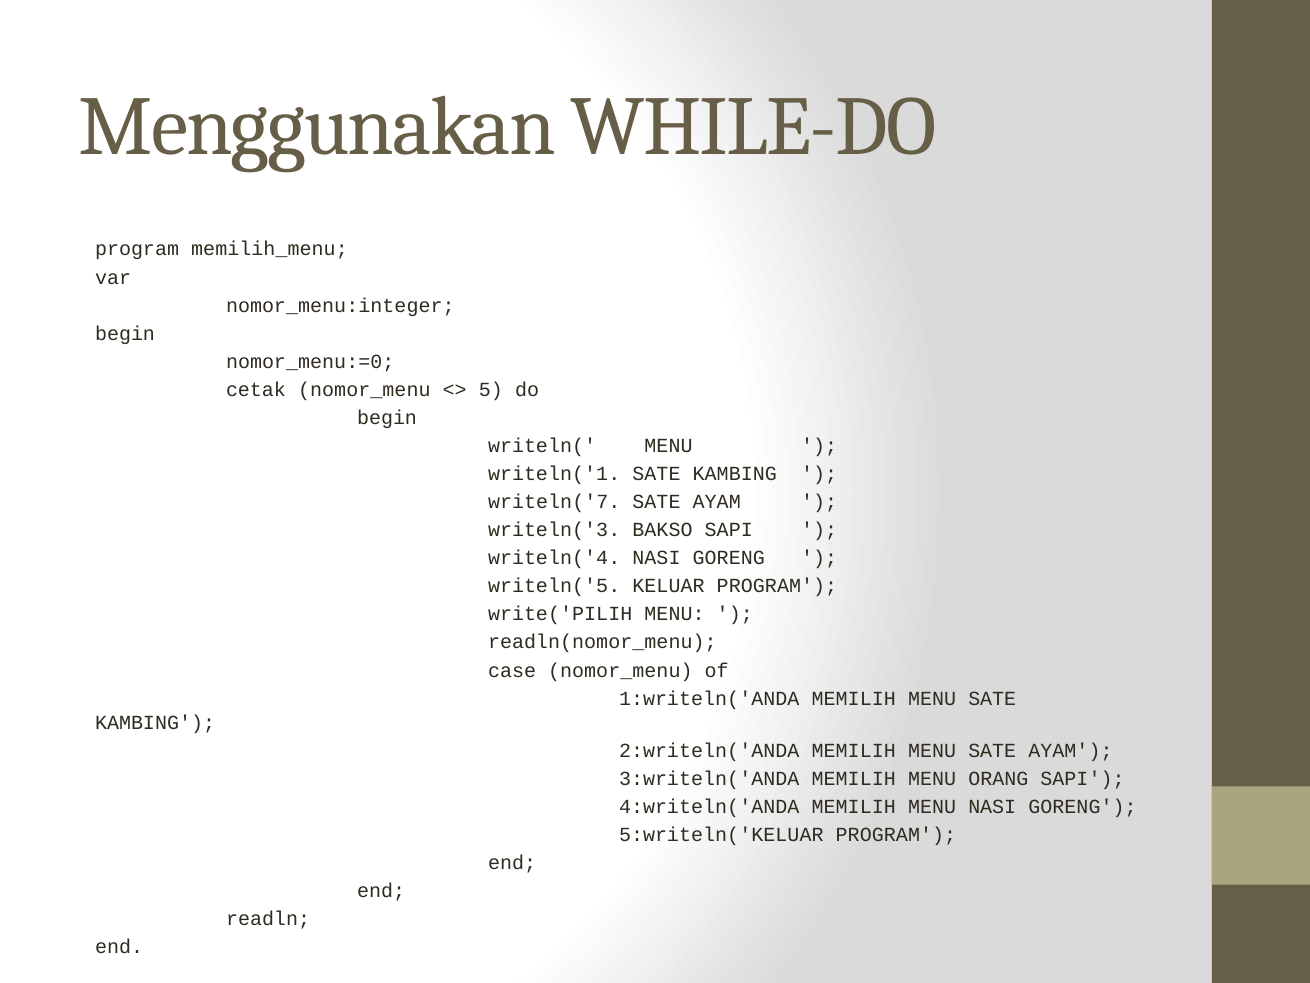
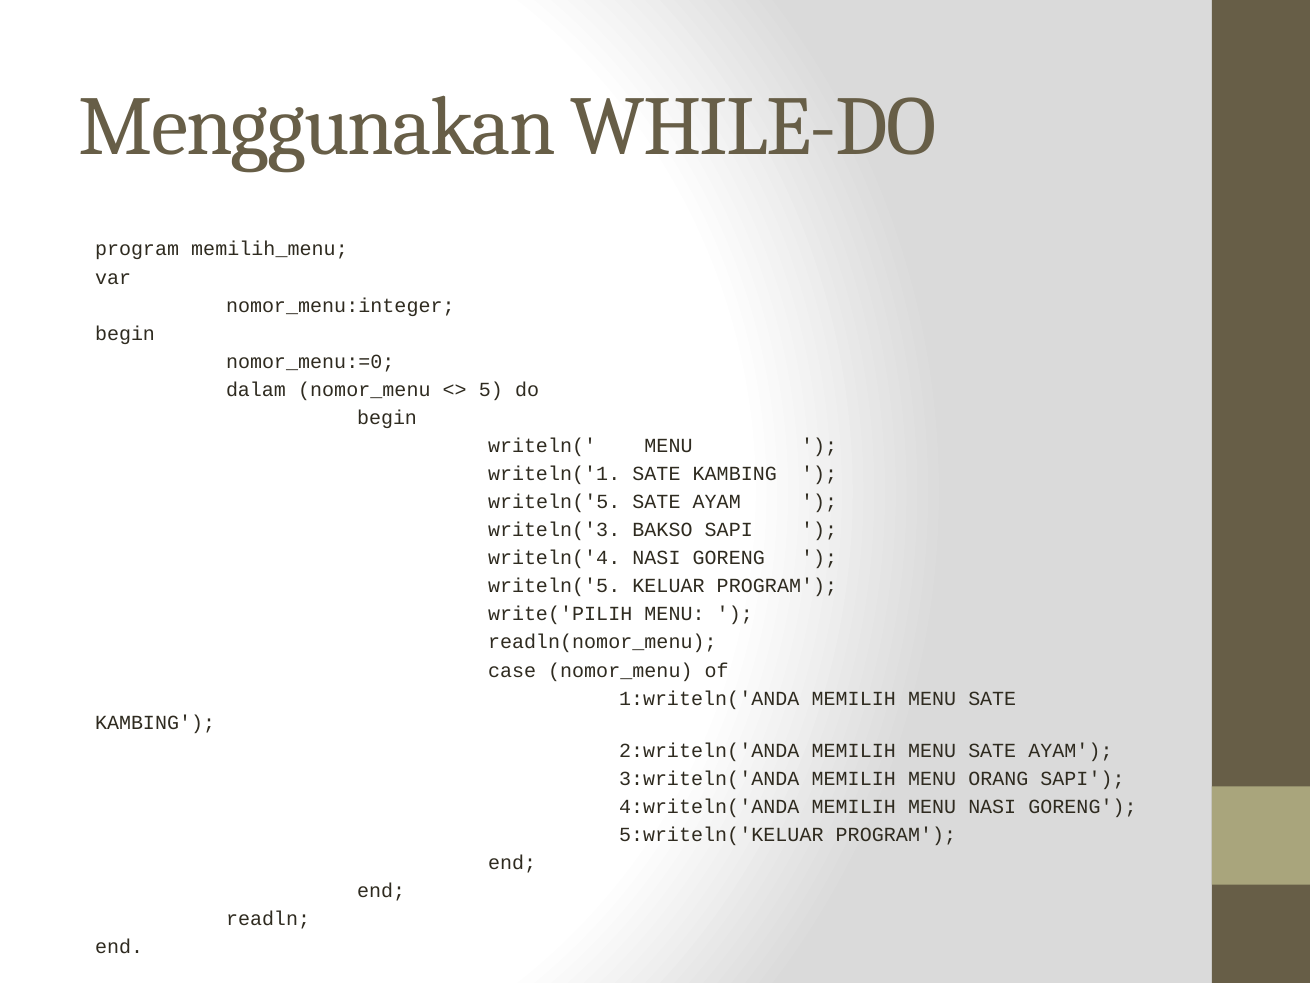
cetak: cetak -> dalam (256, 389)
writeln('7: writeln('7 -> writeln('5 (554, 502)
